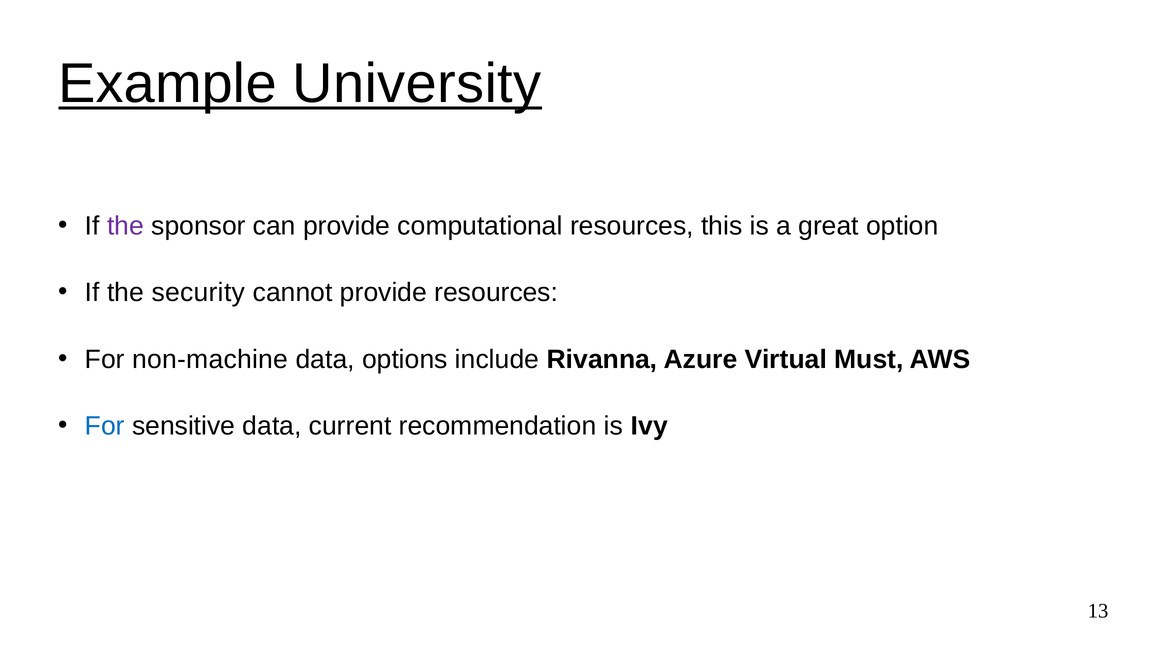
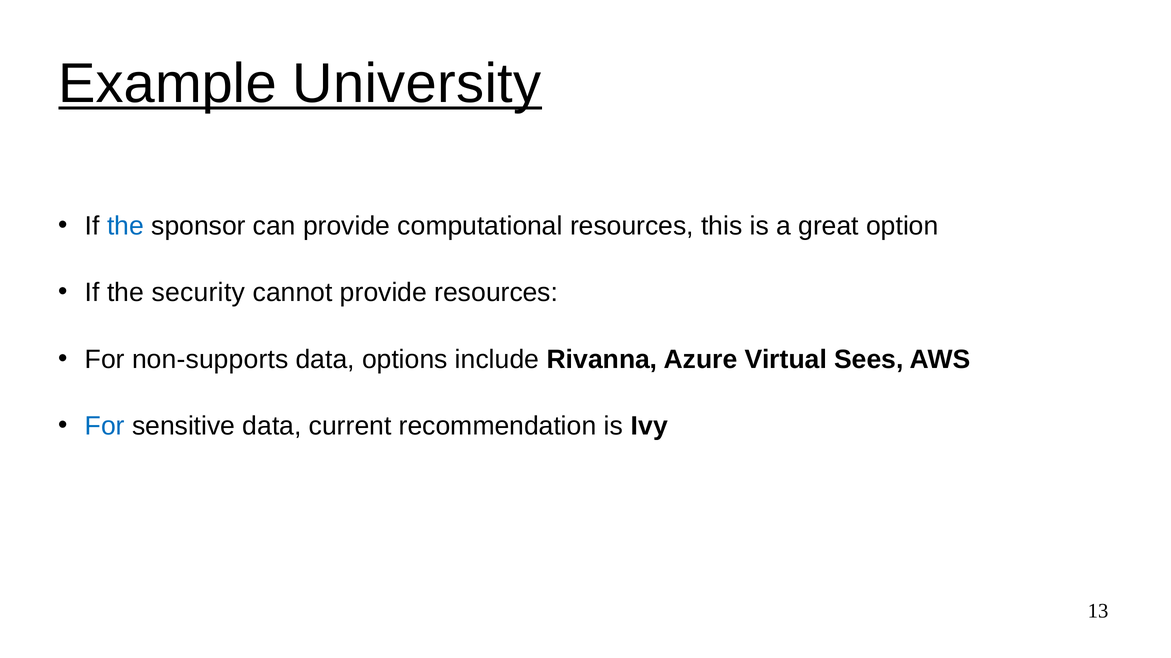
the colour: purple -> blue (125, 226)
non-machine: non-machine -> non-supports (210, 360)
Must: Must -> Sees (869, 360)
